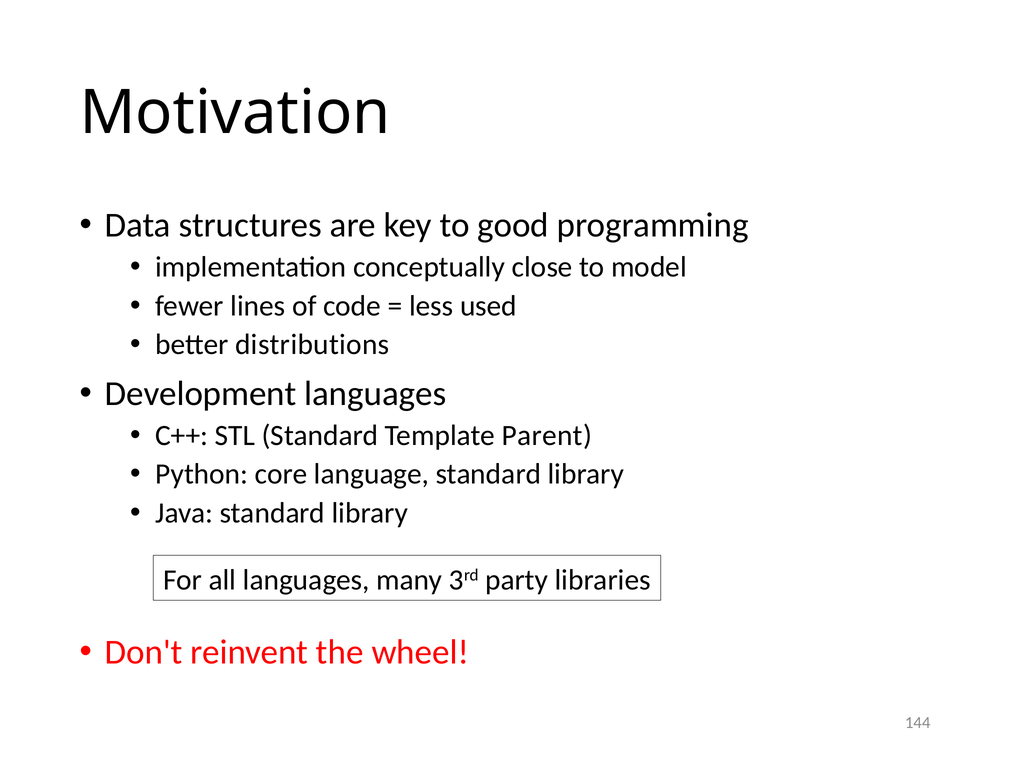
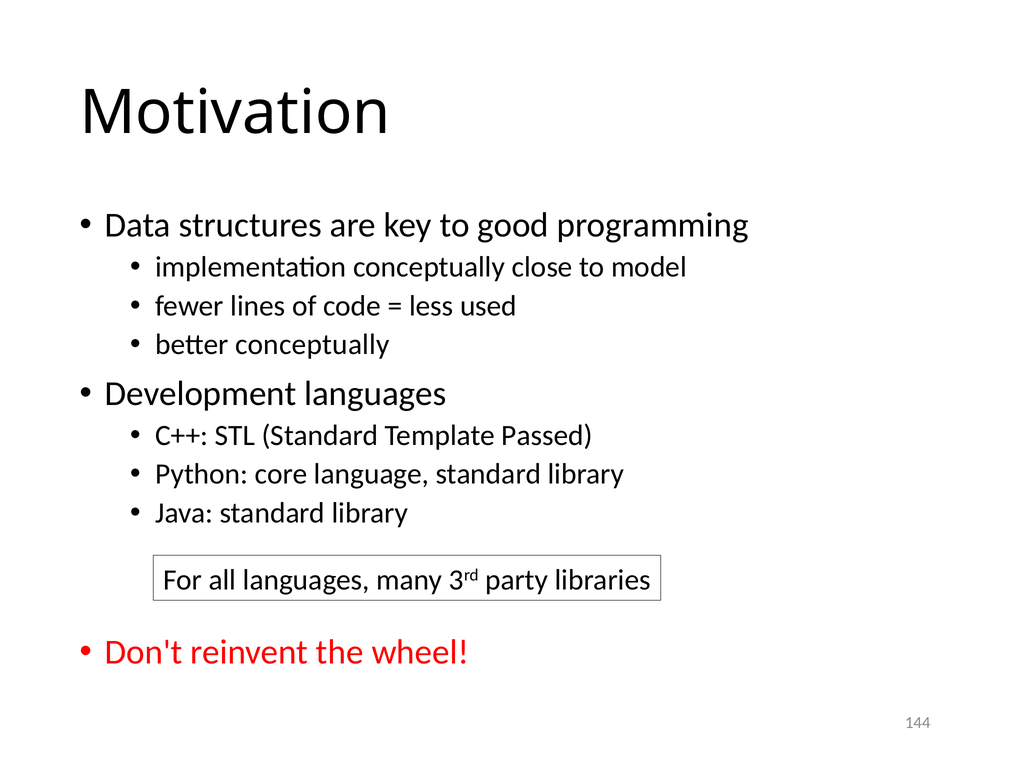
better distributions: distributions -> conceptually (312, 345)
Parent: Parent -> Passed (547, 436)
